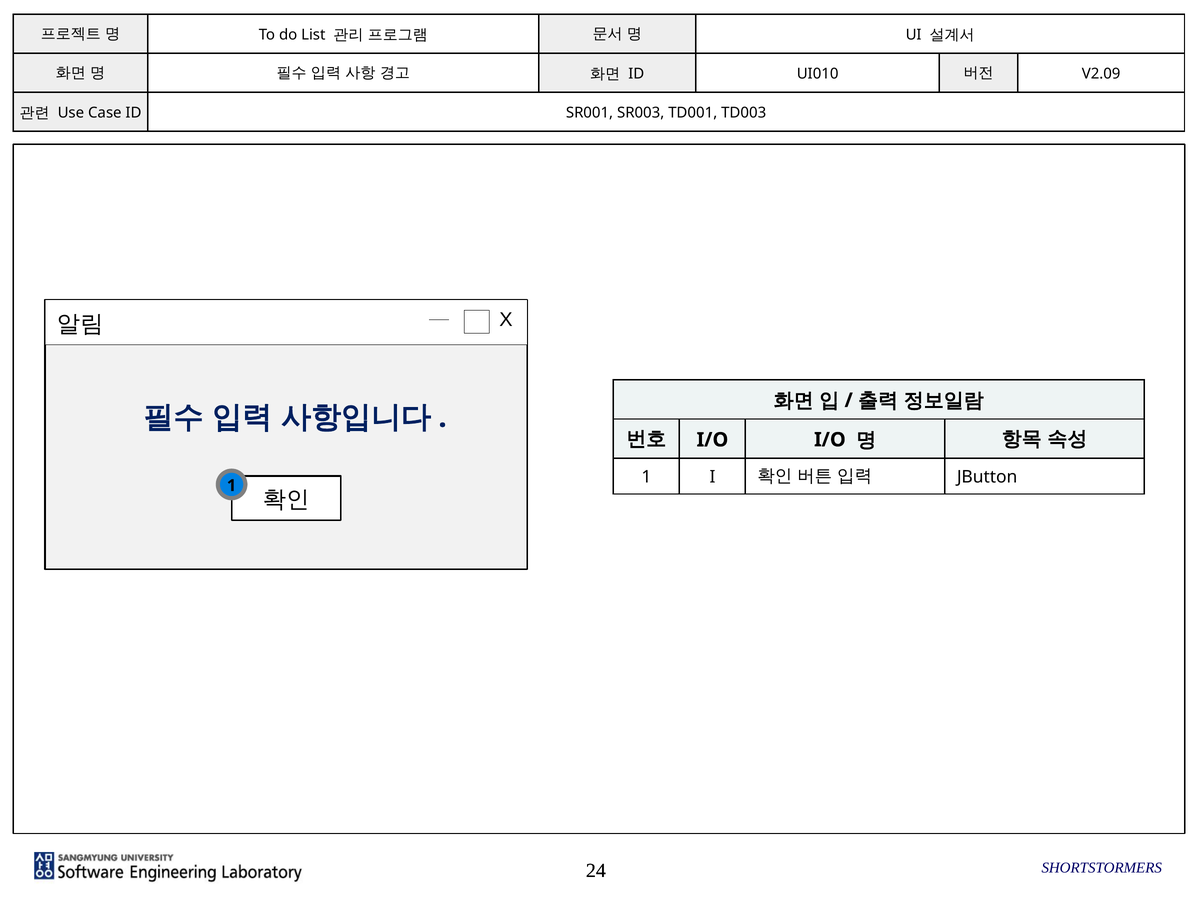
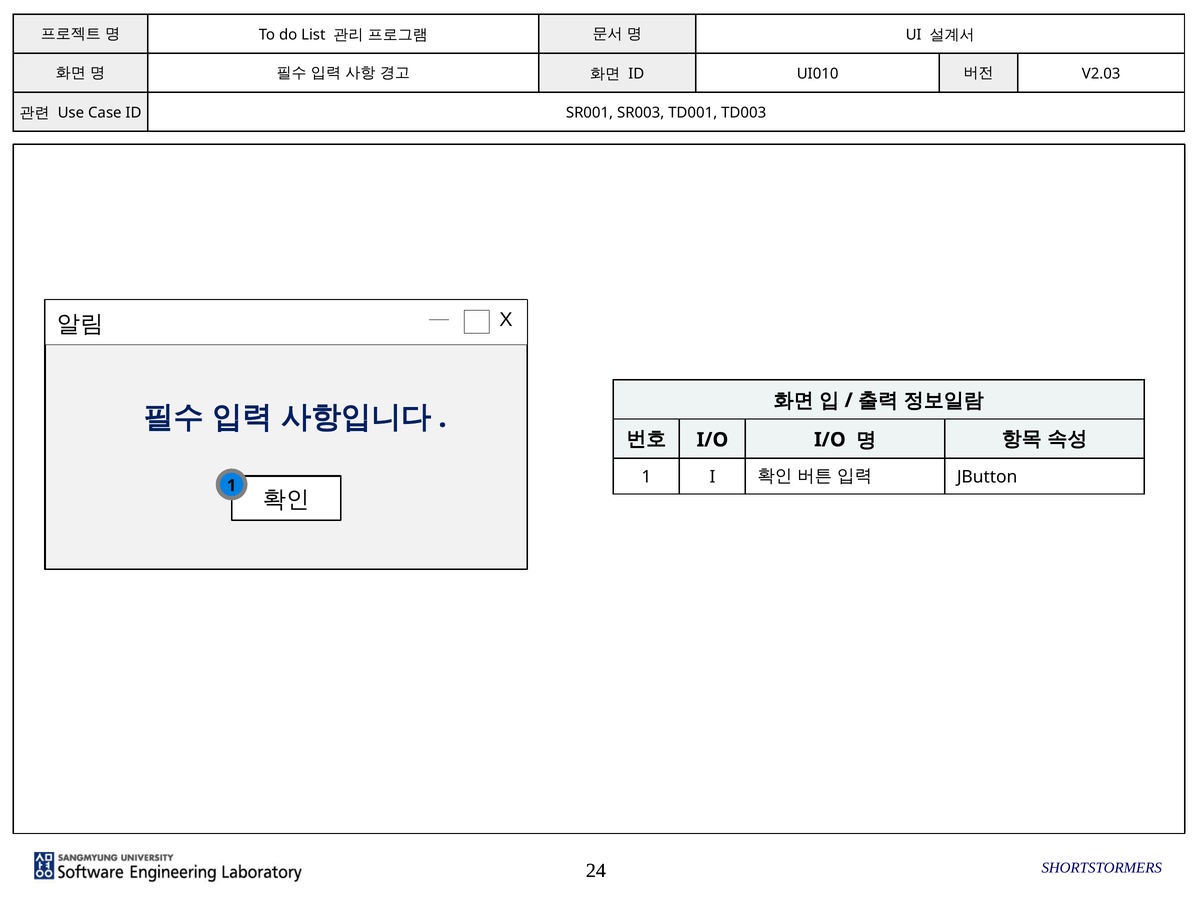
V2.09: V2.09 -> V2.03 (1101, 74)
